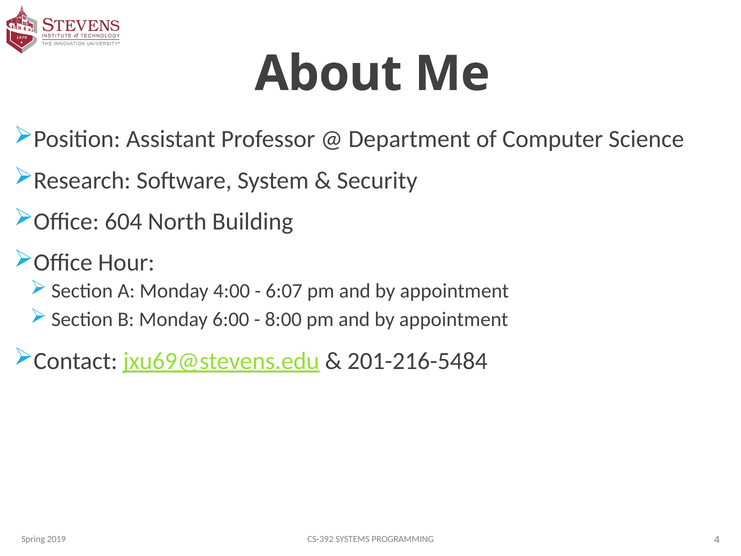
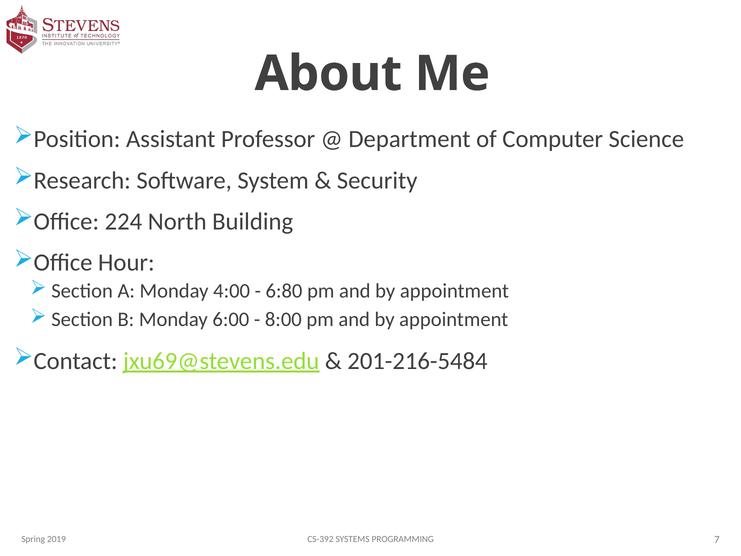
604: 604 -> 224 (123, 221)
6:07: 6:07 -> 6:80 (284, 291)
4: 4 -> 7 (717, 540)
